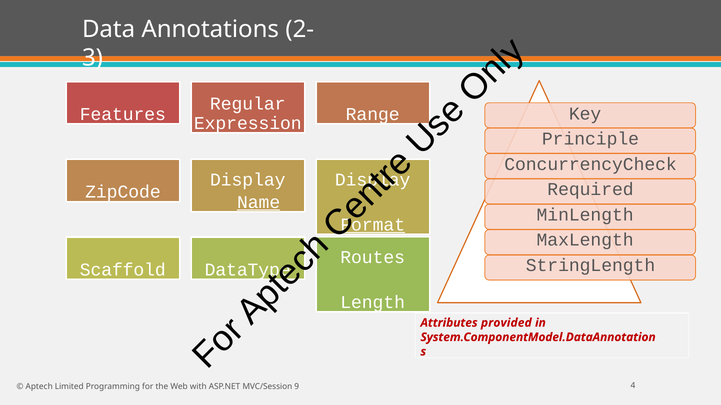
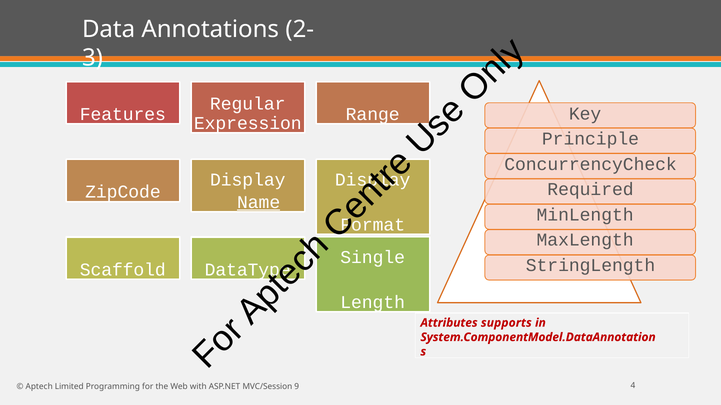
Format underline: present -> none (373, 225)
Routes: Routes -> Single (373, 258)
provided: provided -> supports (506, 323)
